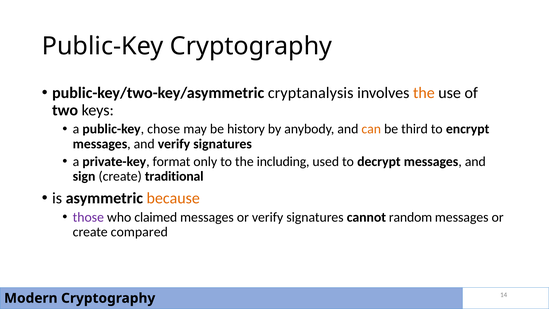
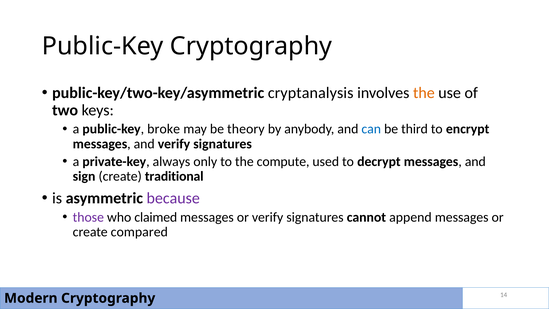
chose: chose -> broke (164, 129)
history: history -> theory (246, 129)
can colour: orange -> blue (371, 129)
format: format -> always (171, 162)
including: including -> compute (283, 162)
because colour: orange -> purple (173, 198)
random: random -> append (410, 217)
